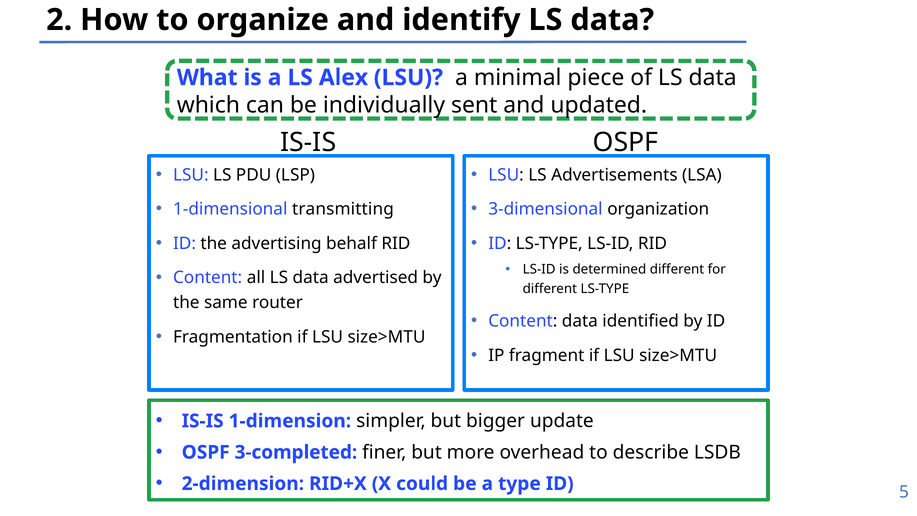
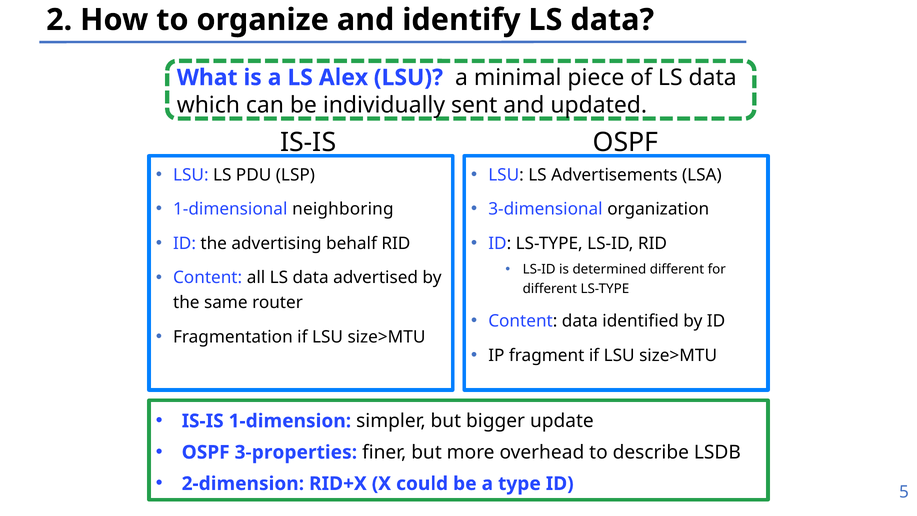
transmitting: transmitting -> neighboring (343, 209)
3-completed: 3-completed -> 3-properties (296, 452)
